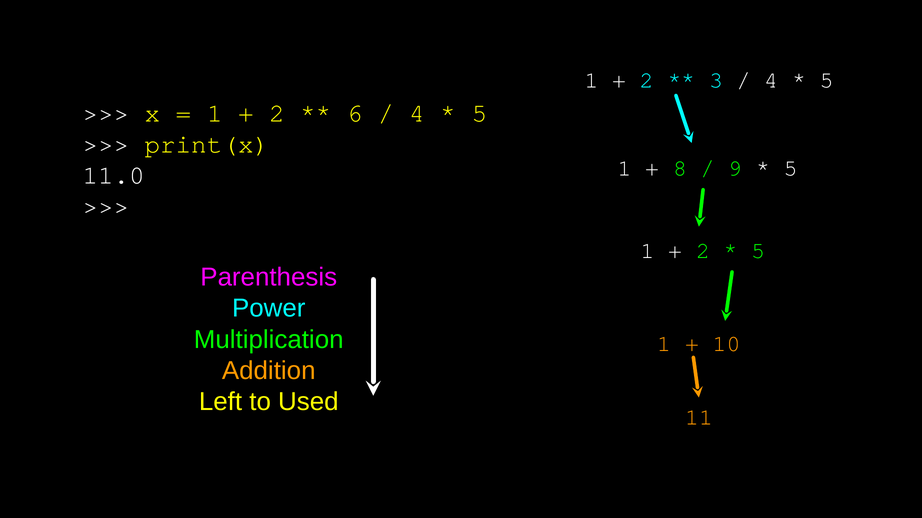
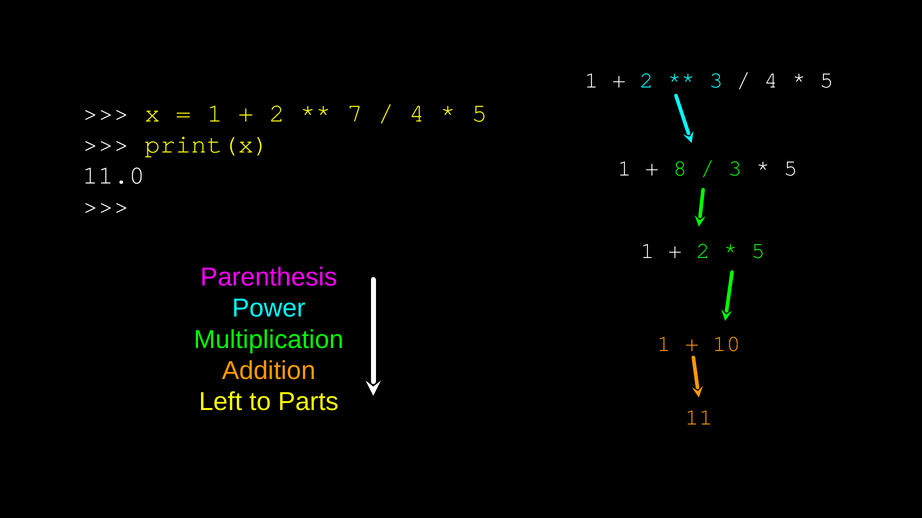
6: 6 -> 7 (355, 113)
9: 9 -> 3 (735, 168)
Used: Used -> Parts (308, 402)
